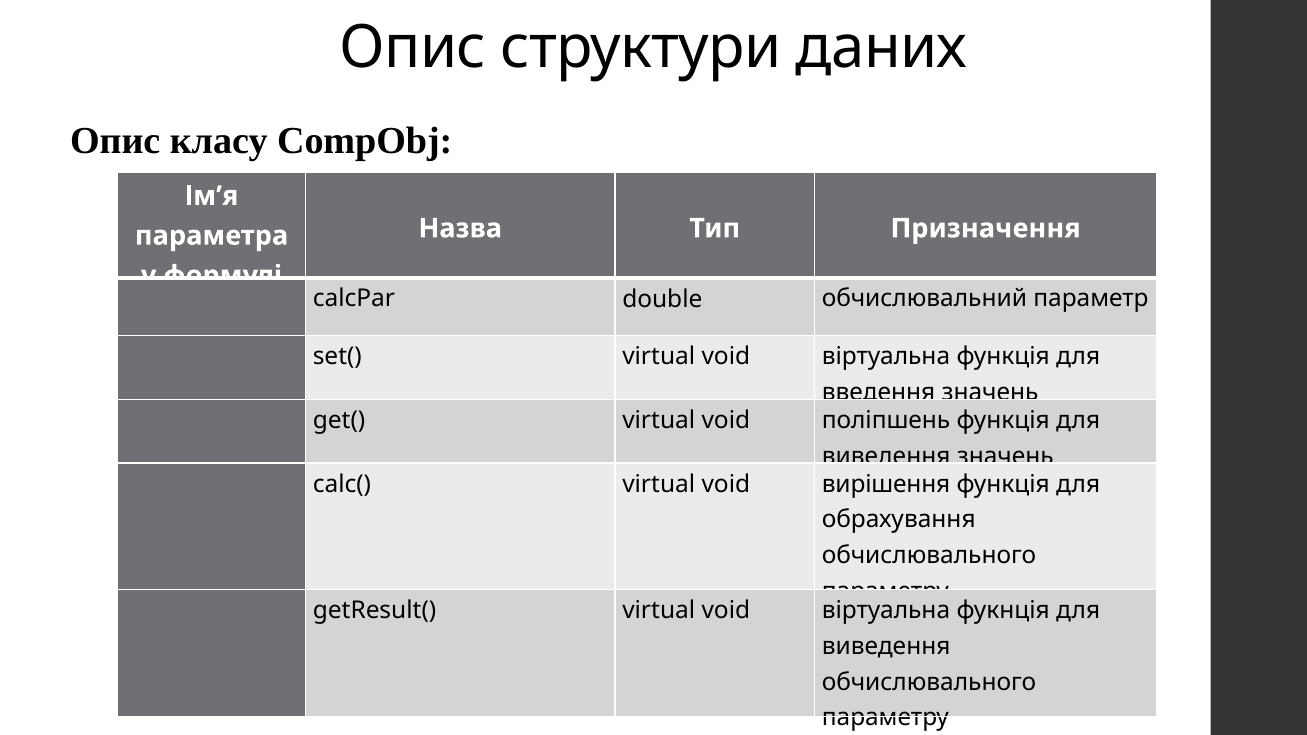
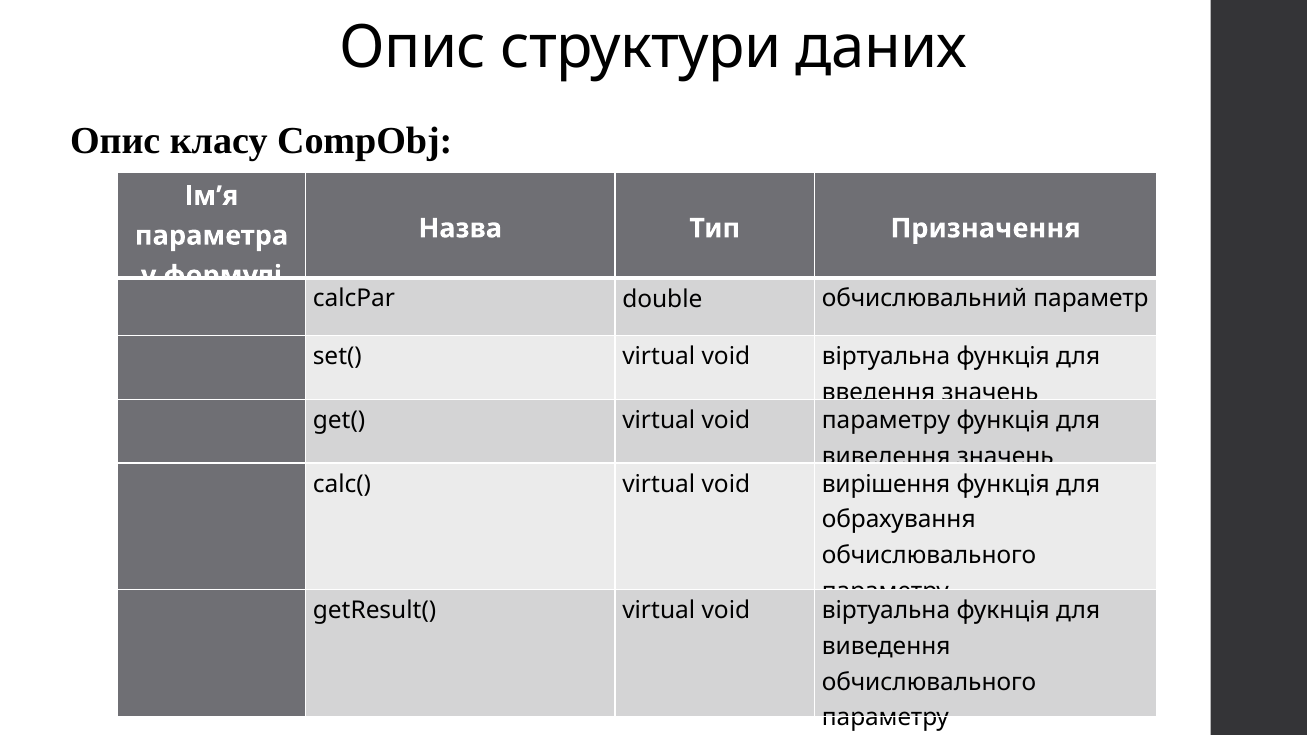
void поліпшень: поліпшень -> параметру (886, 421)
